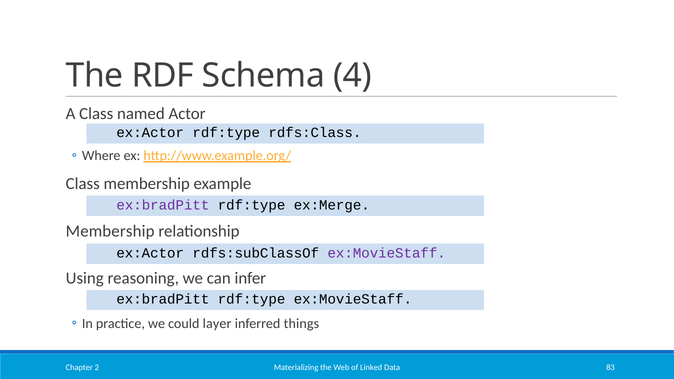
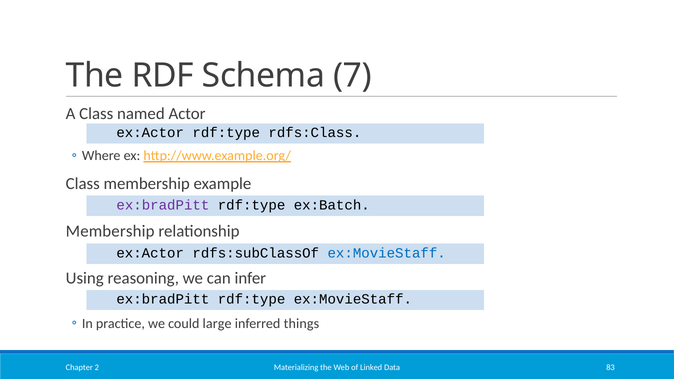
4: 4 -> 7 (353, 76)
ex:Merge: ex:Merge -> ex:Batch (332, 205)
ex:MovieStaff colour: purple -> blue (387, 253)
layer: layer -> large (217, 323)
